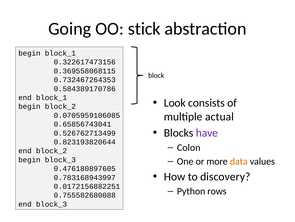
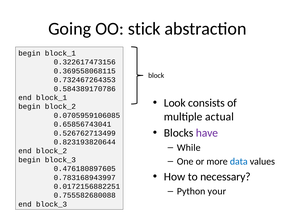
Colon: Colon -> While (189, 147)
data colour: orange -> blue (239, 161)
discovery: discovery -> necessary (225, 176)
rows: rows -> your (217, 191)
